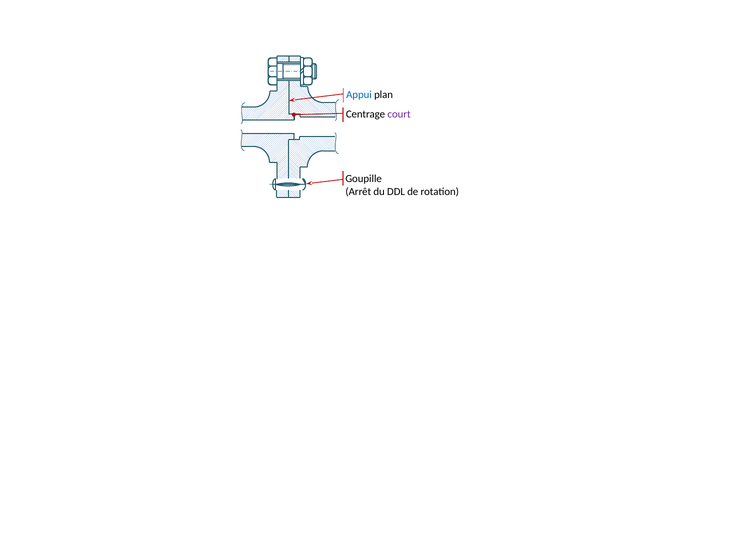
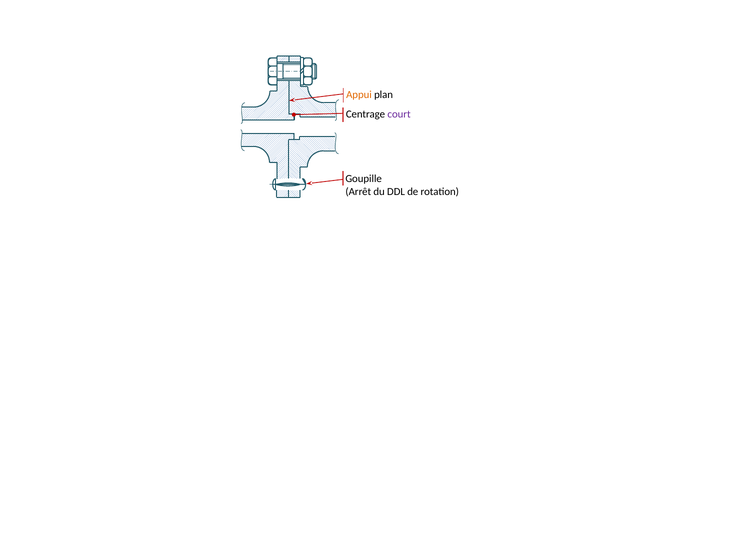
Appui colour: blue -> orange (359, 95)
